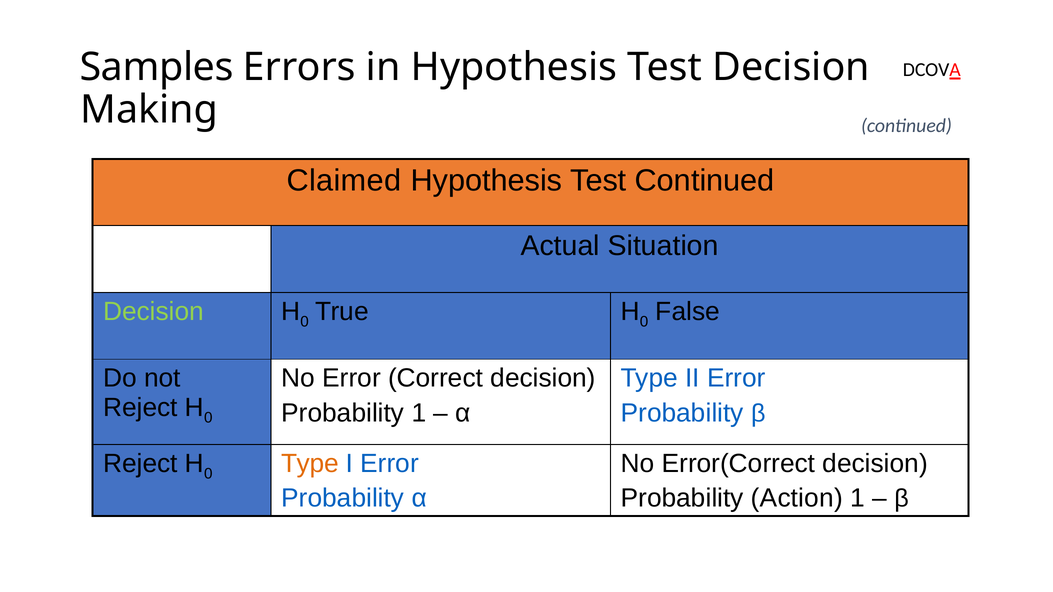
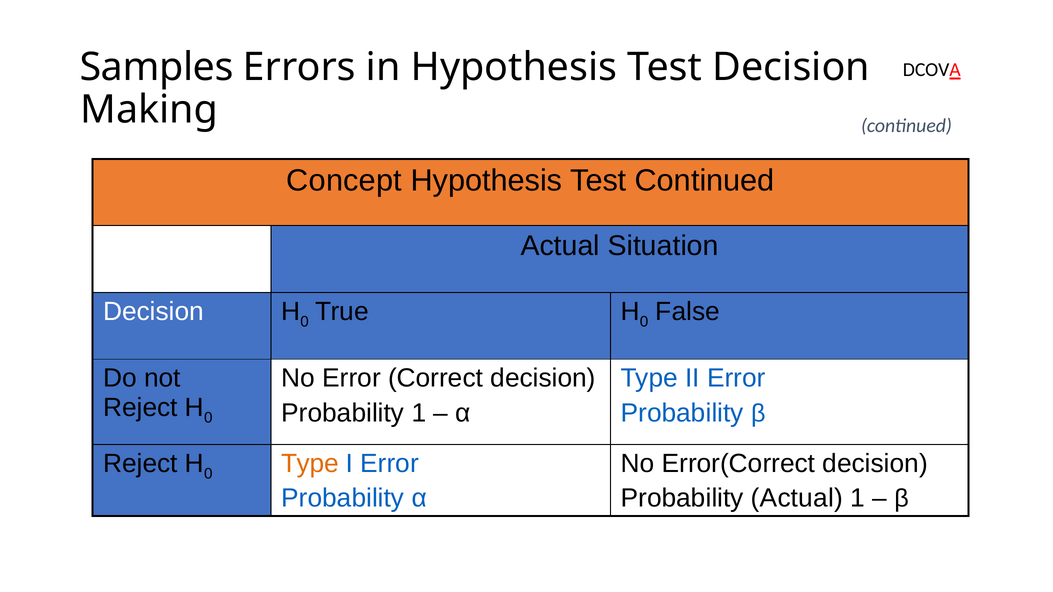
Claimed: Claimed -> Concept (344, 181)
Decision colour: light green -> white (154, 312)
Probability Action: Action -> Actual (797, 498)
